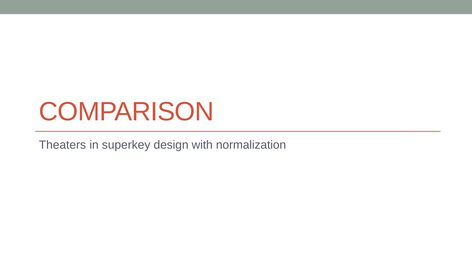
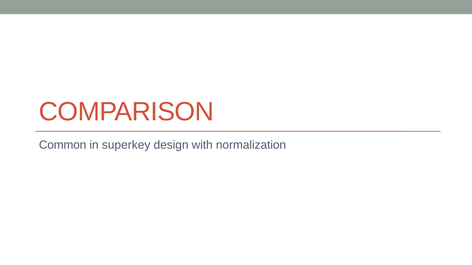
Theaters: Theaters -> Common (63, 145)
